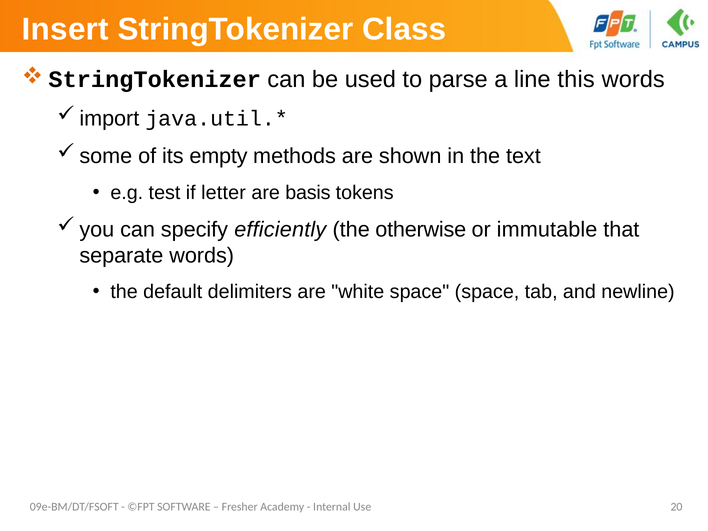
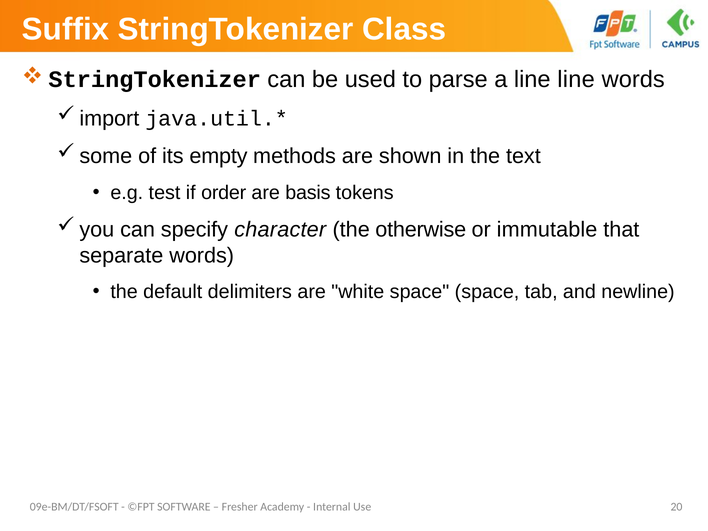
Insert: Insert -> Suffix (66, 29)
line this: this -> line (576, 80)
letter: letter -> order (224, 193)
efficiently: efficiently -> character (280, 229)
